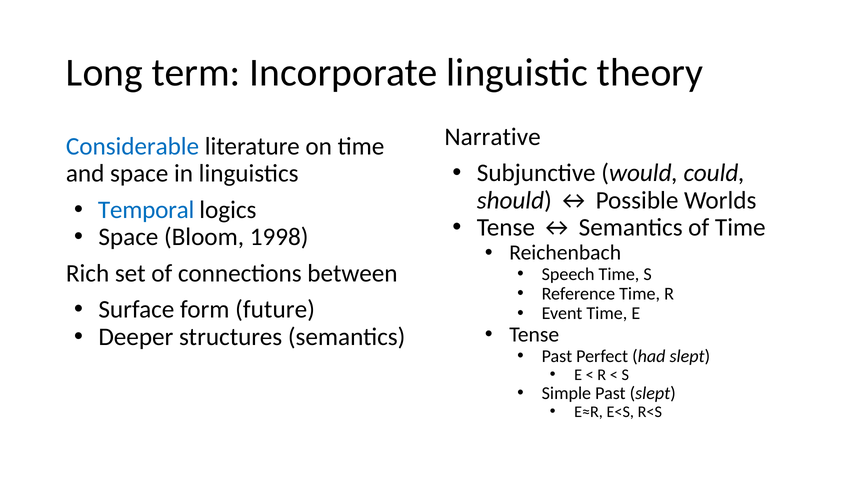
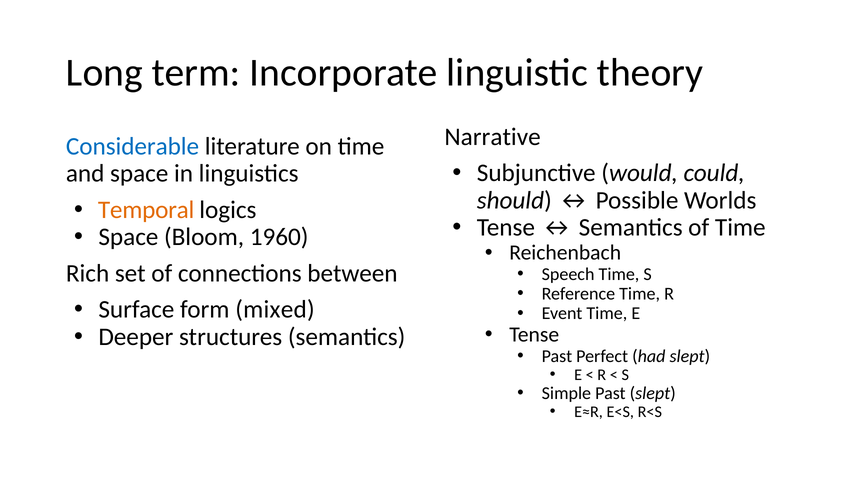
Temporal colour: blue -> orange (146, 210)
1998: 1998 -> 1960 (279, 237)
future: future -> mixed (275, 309)
